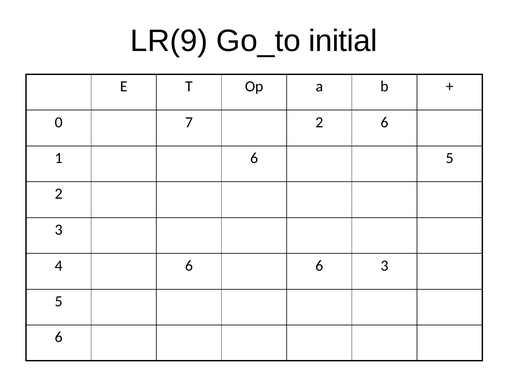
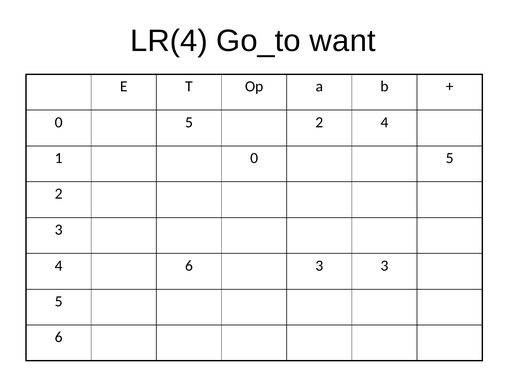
LR(9: LR(9 -> LR(4 (169, 41)
initial: initial -> want (343, 41)
7: 7 -> 5 (189, 122)
2 6: 6 -> 4 (384, 122)
1 6: 6 -> 0 (254, 158)
6 6: 6 -> 3 (319, 266)
